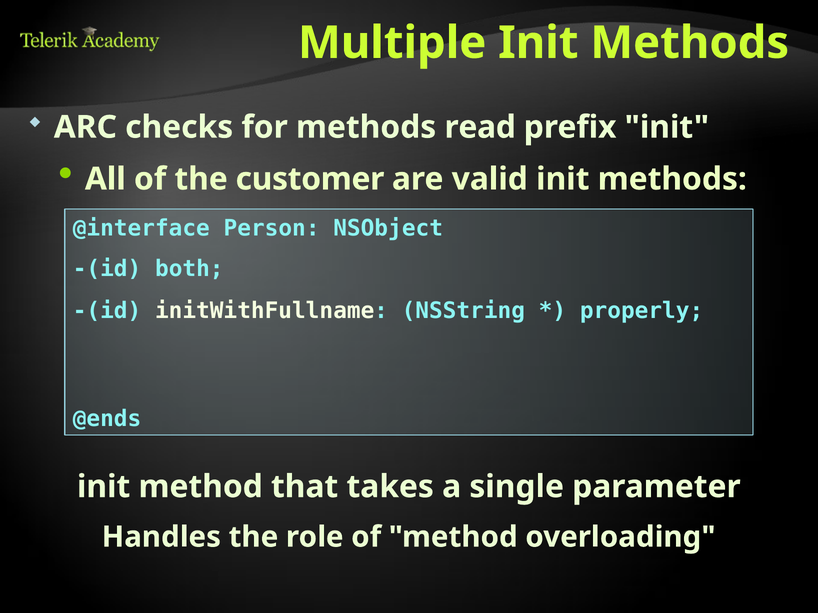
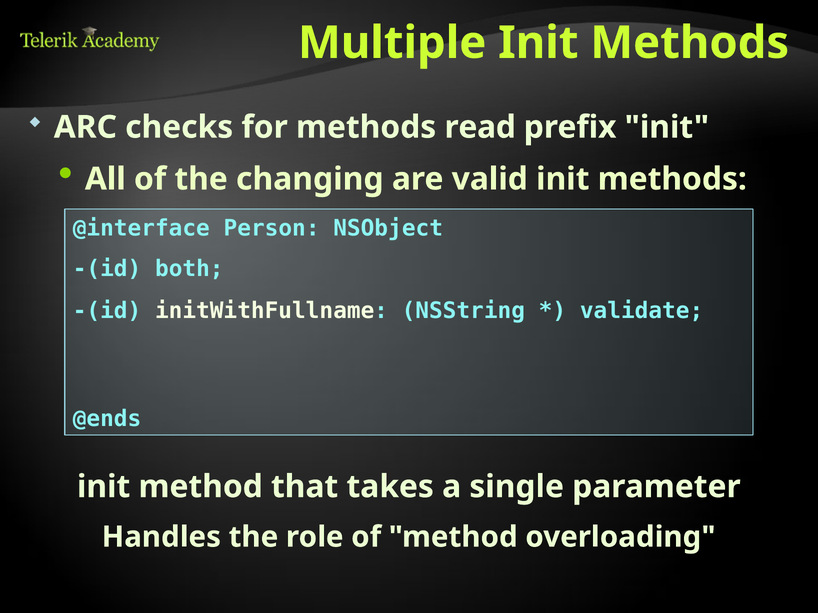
customer: customer -> changing (310, 179)
properly: properly -> validate (642, 311)
